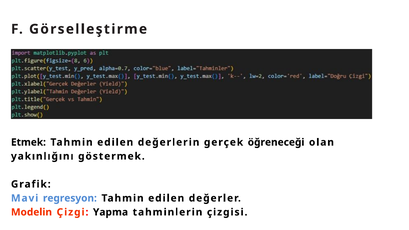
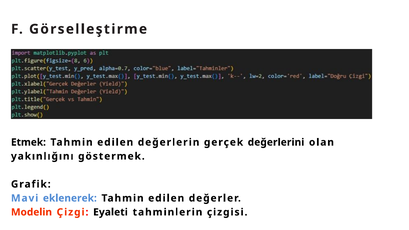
öğreneceği: öğreneceği -> değerlerini (276, 142)
regresyon: regresyon -> eklenerek (70, 198)
Yapma: Yapma -> Eyaleti (110, 212)
